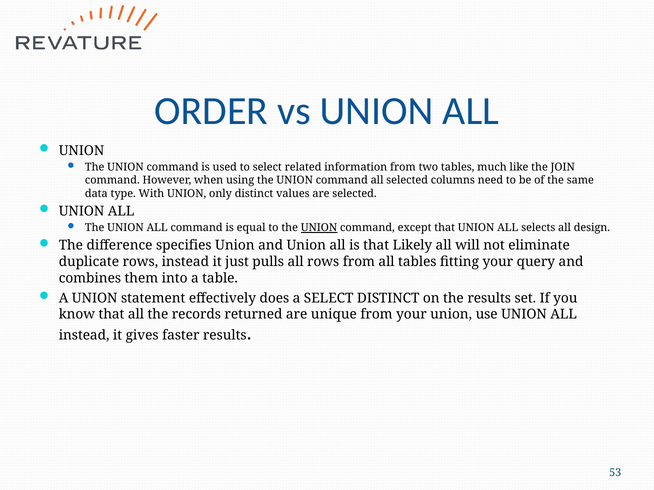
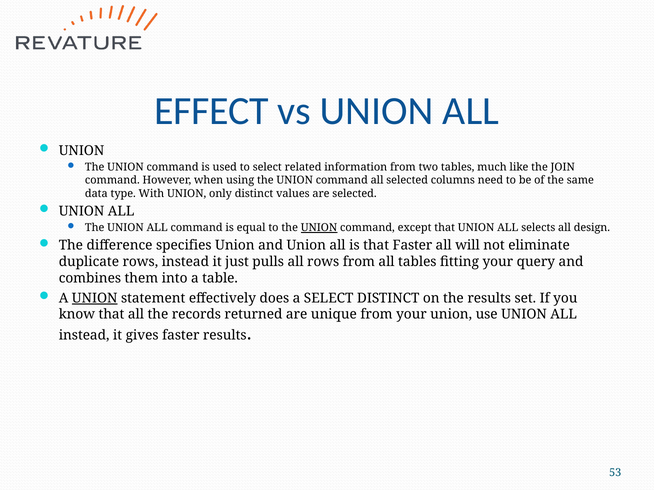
ORDER: ORDER -> EFFECT (211, 111)
that Likely: Likely -> Faster (412, 246)
UNION underline: none -> present (95, 298)
